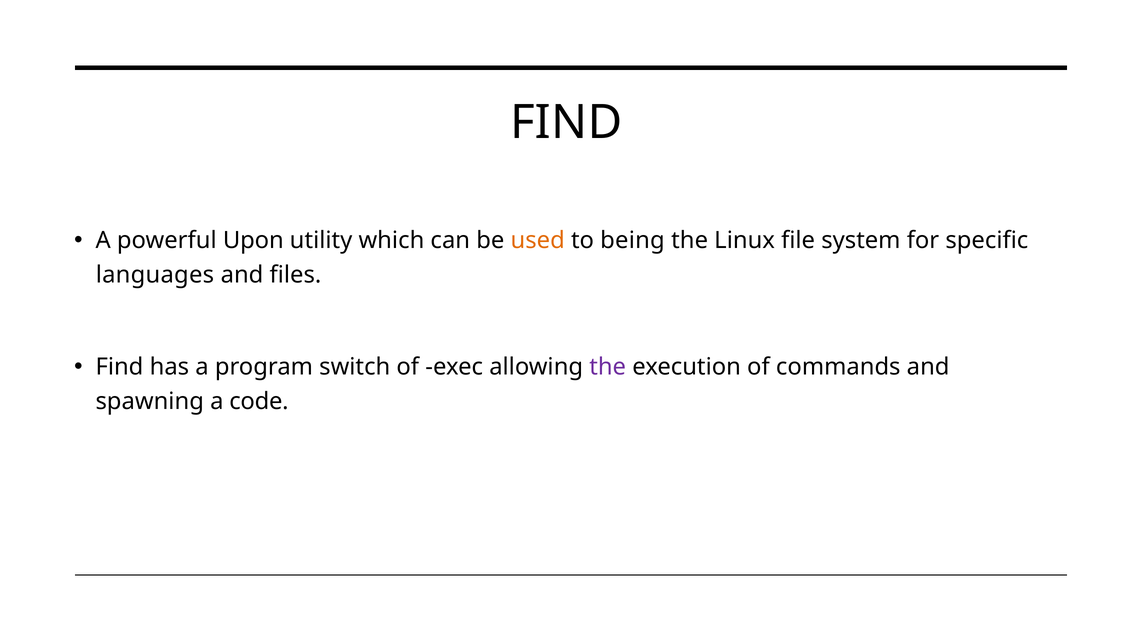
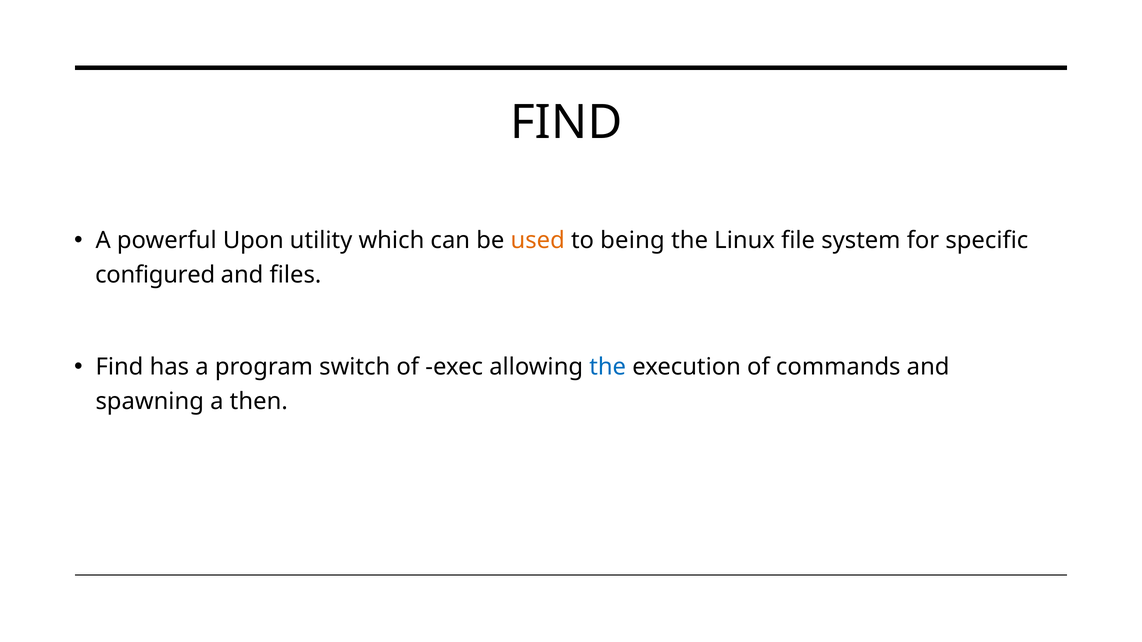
languages: languages -> configured (155, 275)
the colour: purple -> blue (608, 367)
code: code -> then (259, 402)
